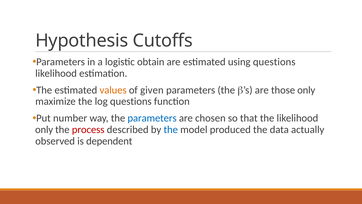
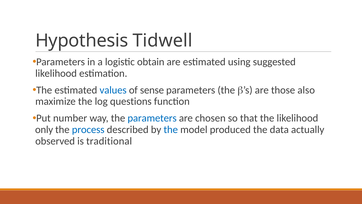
Cutoffs: Cutoffs -> Tidwell (162, 41)
using questions: questions -> suggested (274, 62)
values colour: orange -> blue (113, 90)
given: given -> sense (152, 90)
those only: only -> also (306, 90)
process colour: red -> blue (88, 129)
dependent: dependent -> traditional (109, 141)
